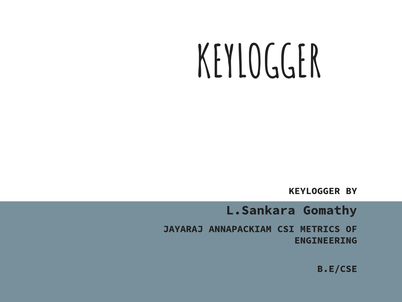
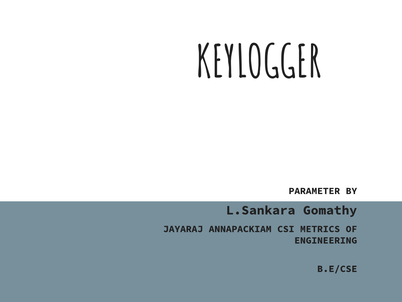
KEYLOGGER: KEYLOGGER -> PARAMETER (314, 191)
